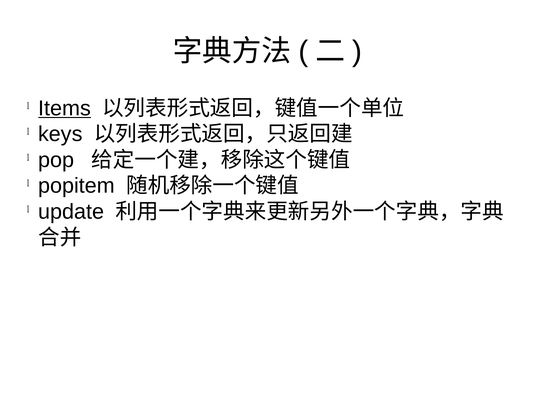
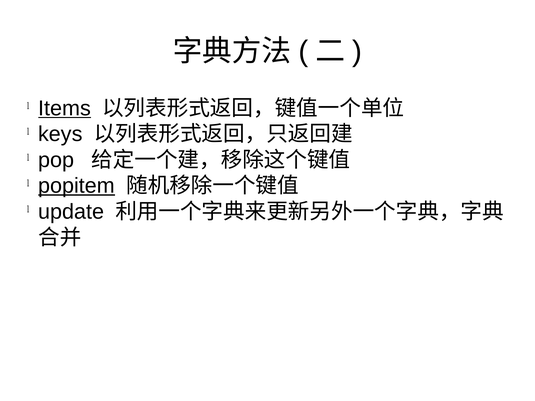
popitem underline: none -> present (77, 186)
